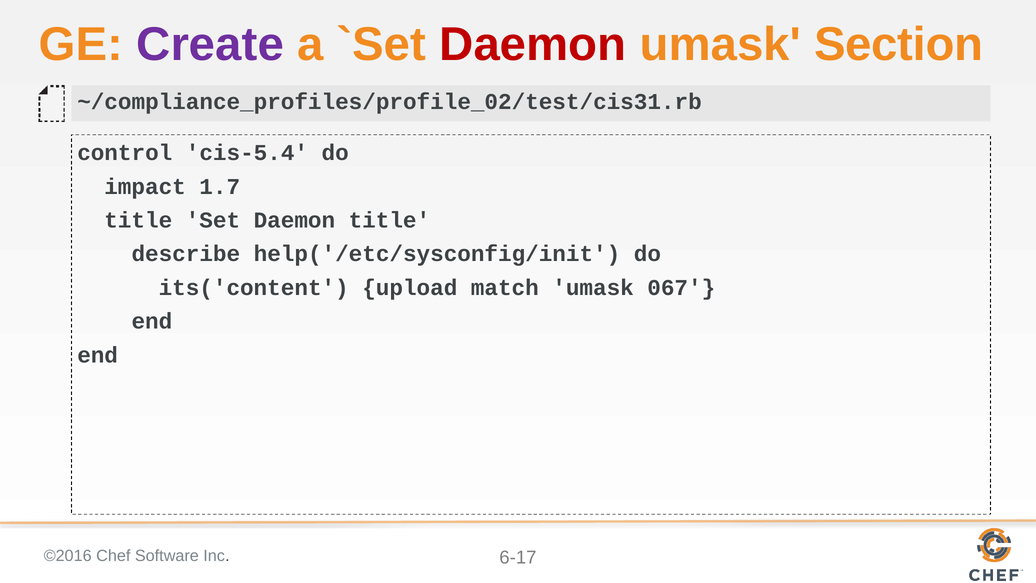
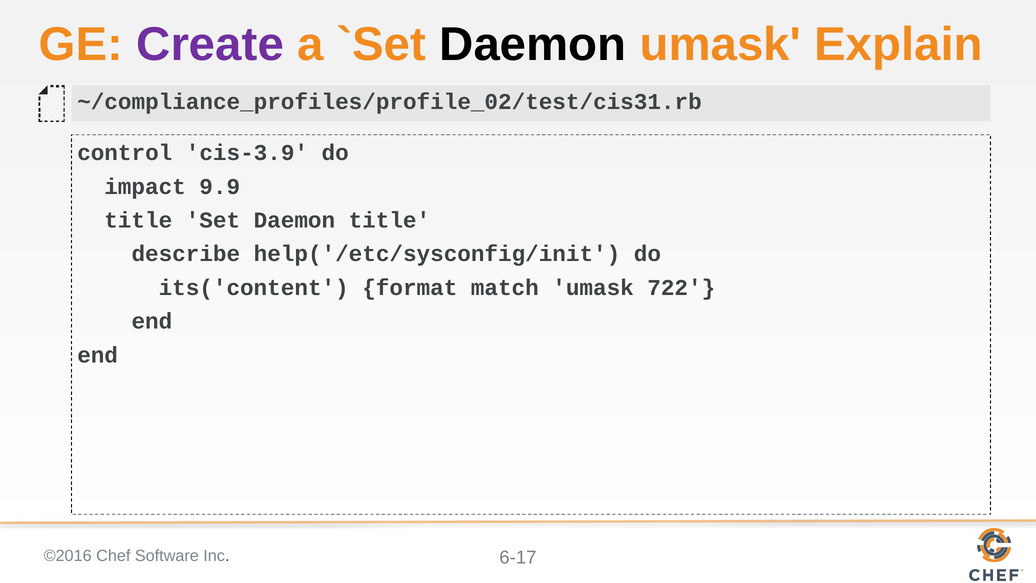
Daemon colour: red -> black (533, 45)
Section: Section -> Explain (898, 45)
cis-5.4: cis-5.4 -> cis-3.9 (247, 153)
1.7: 1.7 -> 9.9 (220, 187)
upload: upload -> format (410, 288)
067: 067 -> 722 (681, 288)
